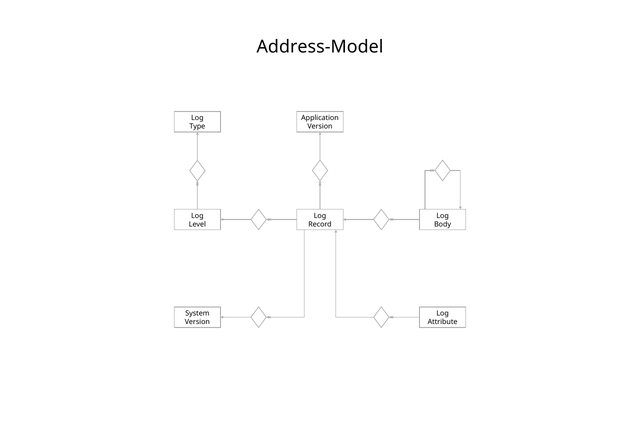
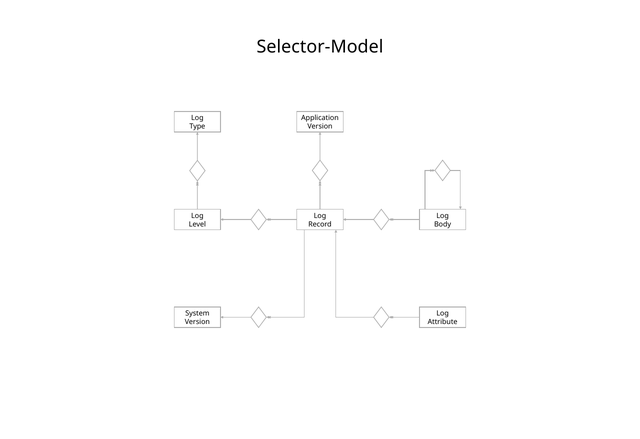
Address-Model: Address-Model -> Selector-Model (320, 47)
